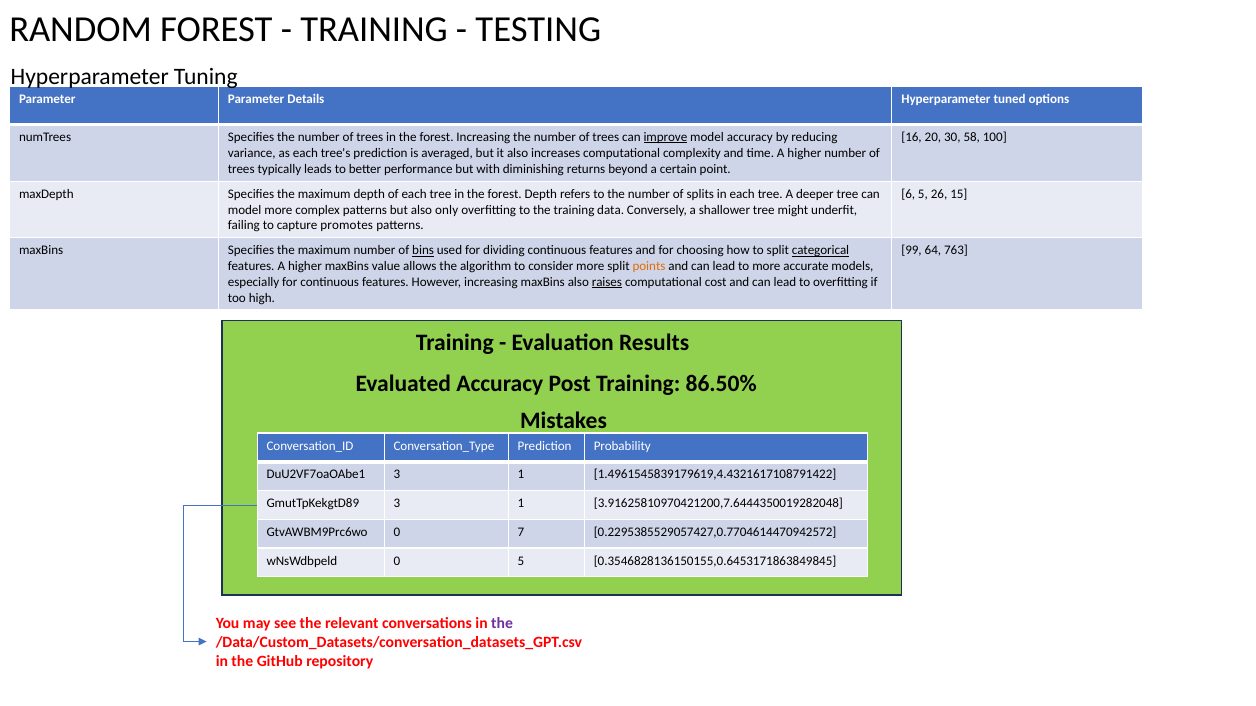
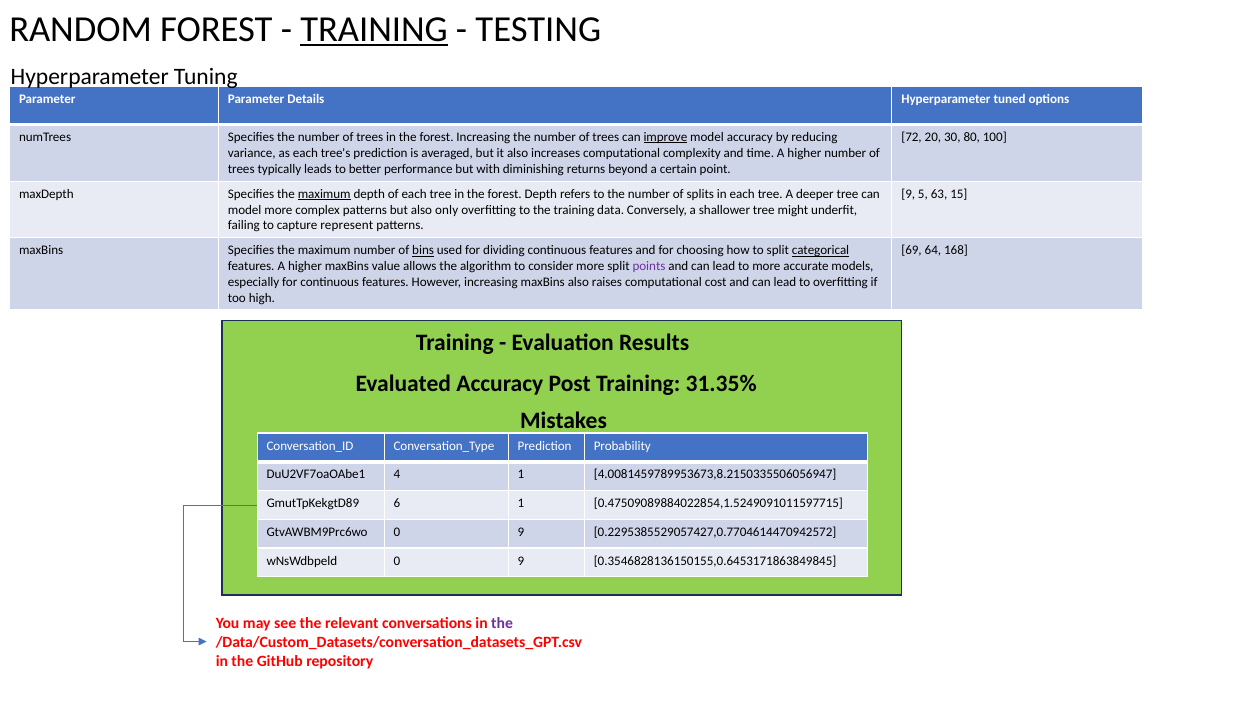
TRAINING underline: none -> present (374, 29)
16: 16 -> 72 (912, 137)
58: 58 -> 80 (972, 137)
maximum underline: none -> present (324, 194)
6: 6 -> 9 (908, 194)
26: 26 -> 63 (939, 194)
promotes: promotes -> represent (347, 226)
99: 99 -> 69 (912, 251)
763: 763 -> 168 (956, 251)
points colour: orange -> purple (649, 266)
raises underline: present -> none (607, 282)
86.50%: 86.50% -> 31.35% (721, 384)
DuU2VF7oaOAbe1 3: 3 -> 4 (397, 475)
1.4961545839179619,4.4321617108791422: 1.4961545839179619,4.4321617108791422 -> 4.0081459789953673,8.2150335506056947 (715, 475)
GmutTpKekgtD89 3: 3 -> 6 (397, 504)
3.91625810970421200,7.6444350019282048: 3.91625810970421200,7.6444350019282048 -> 0.47509089884022854,1.5249091011597715 (718, 504)
GtvAWBM9Prc6wo 0 7: 7 -> 9 (521, 532)
wNsWdbpeld 0 5: 5 -> 9 (521, 561)
